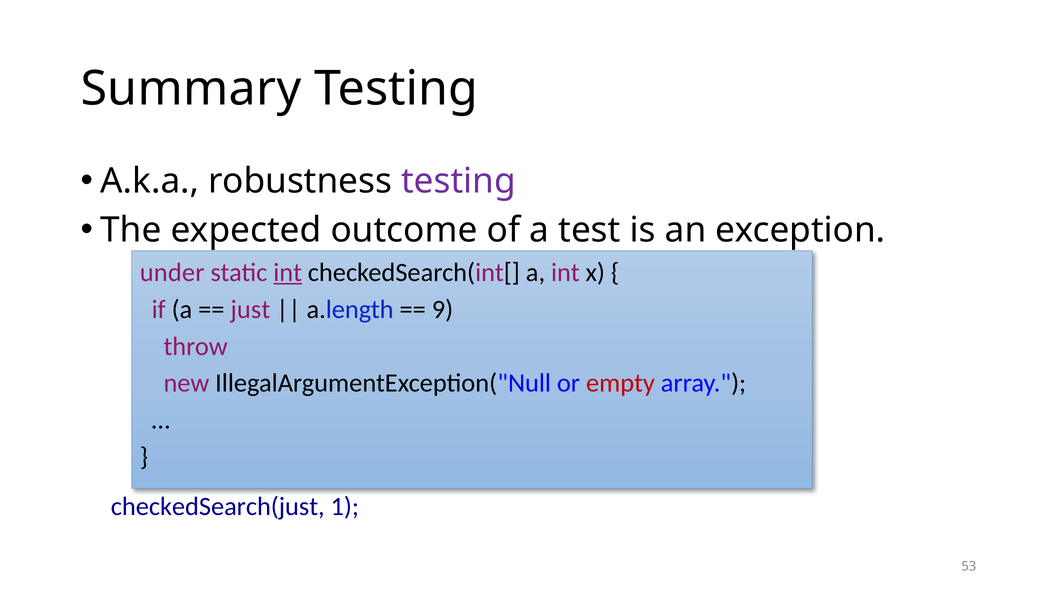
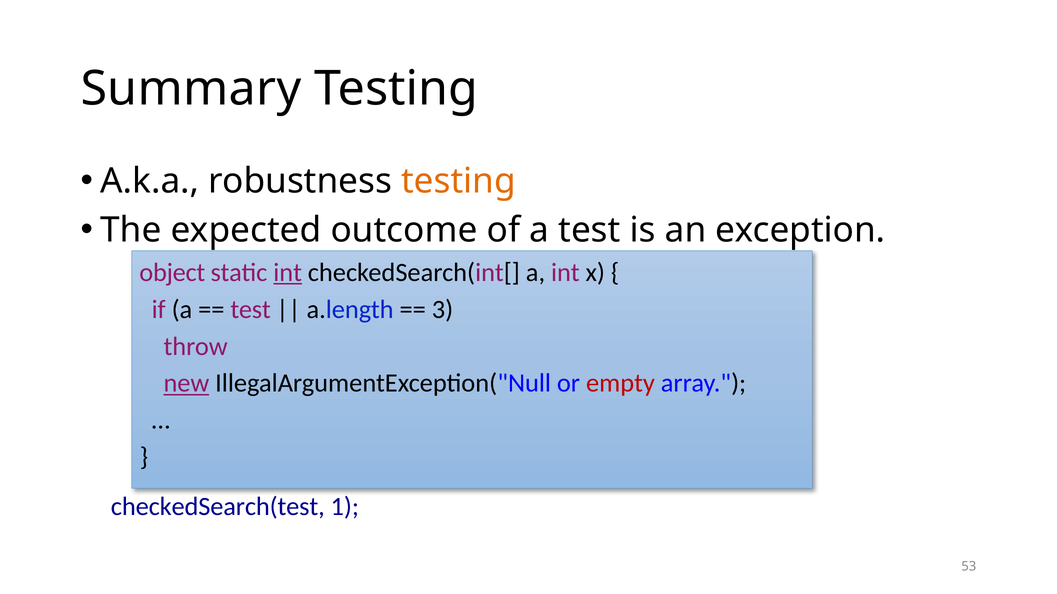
testing colour: purple -> orange (459, 181)
under: under -> object (172, 273)
just: just -> test (251, 310)
9: 9 -> 3 (442, 310)
new underline: none -> present (186, 384)
checkedSearch(just: checkedSearch(just -> checkedSearch(test (218, 507)
